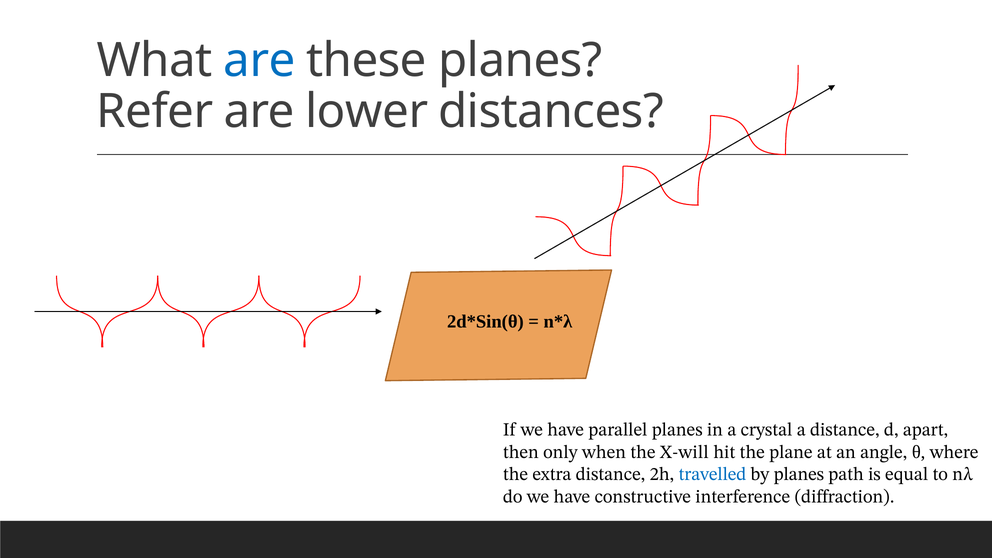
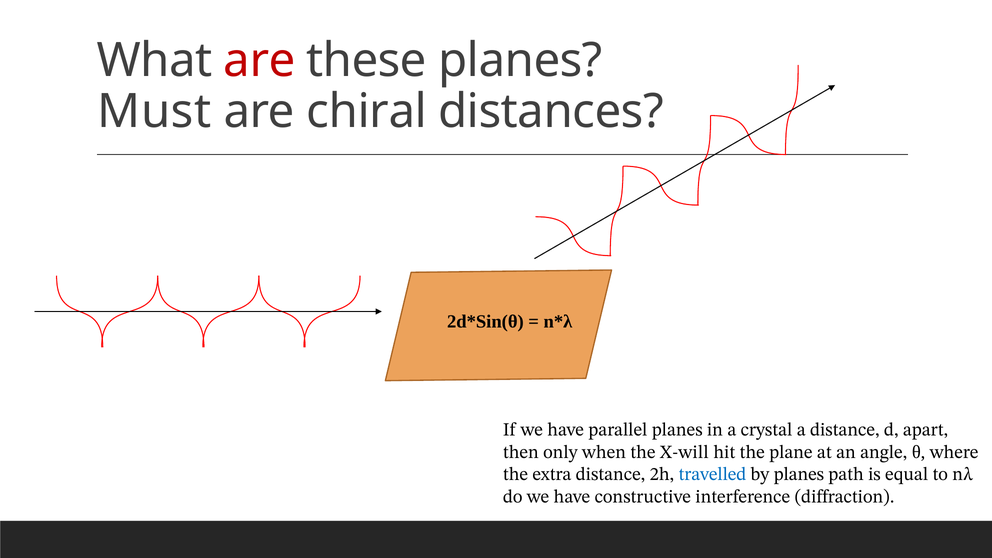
are colour: blue -> red (259, 60)
Refer: Refer -> Must (154, 112)
lower: lower -> chiral (367, 112)
